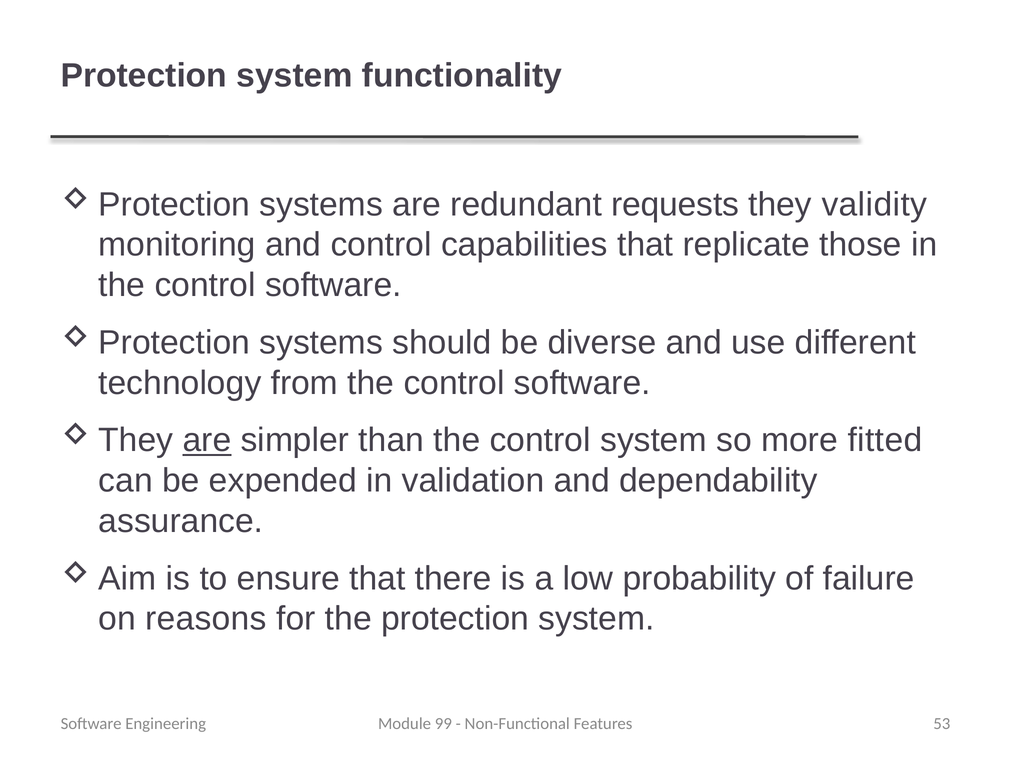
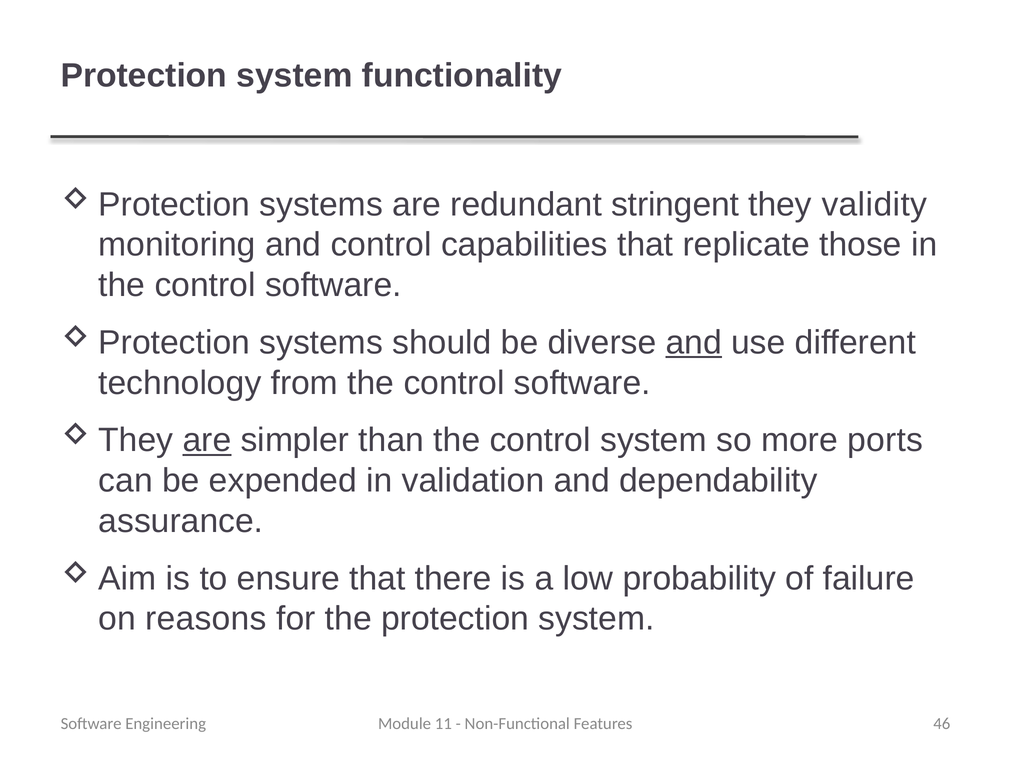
requests: requests -> stringent (675, 204)
and underline: none -> present (694, 343)
fitted: fitted -> ports (885, 440)
99: 99 -> 11 (443, 724)
53: 53 -> 46 (942, 724)
